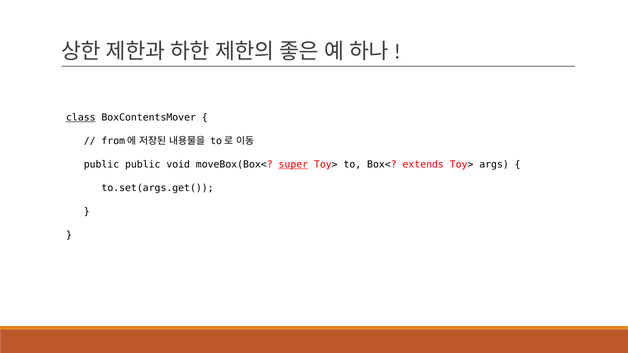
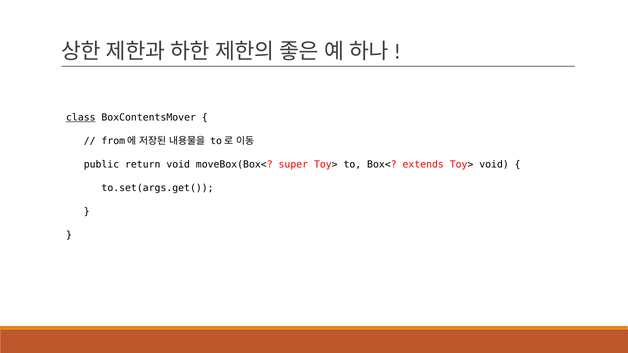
public public: public -> return (143, 165)
super underline: present -> none (293, 165)
Toy> args: args -> void (494, 165)
